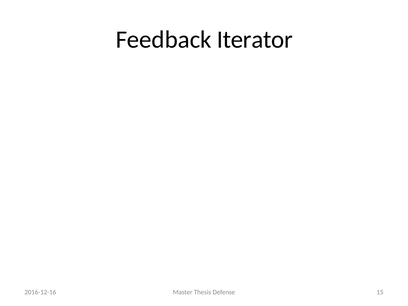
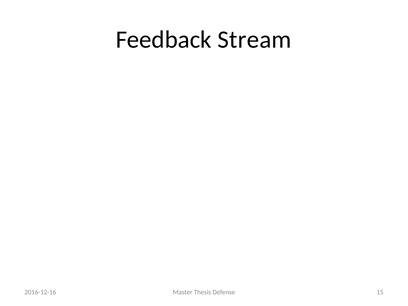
Iterator: Iterator -> Stream (254, 39)
